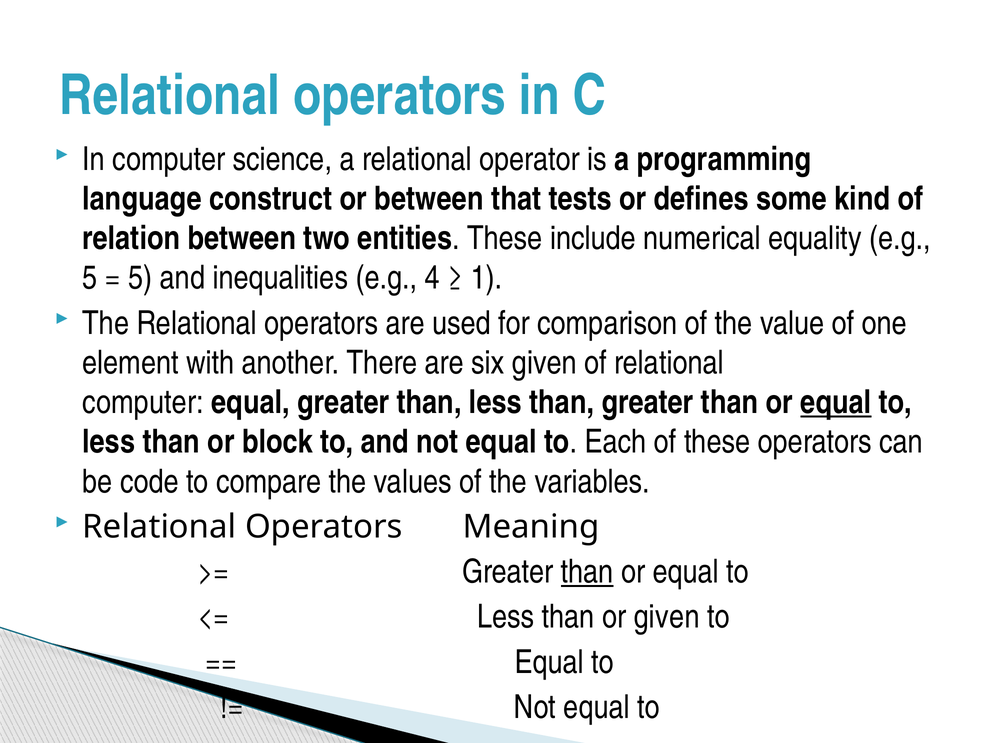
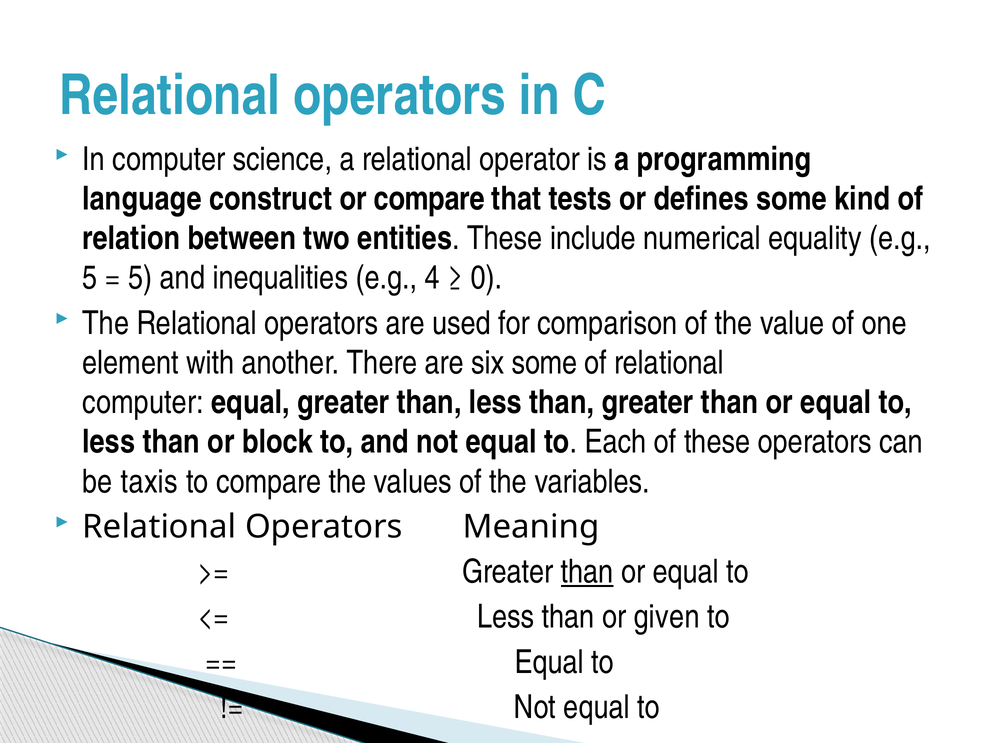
or between: between -> compare (429, 199)
1: 1 -> 0 (486, 278)
six given: given -> some (544, 363)
equal underline: present -> none (836, 403)
code: code -> taxis (149, 482)
